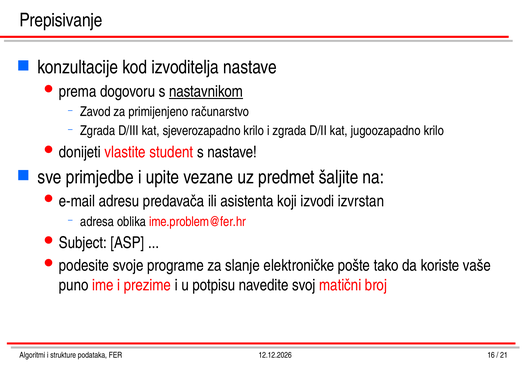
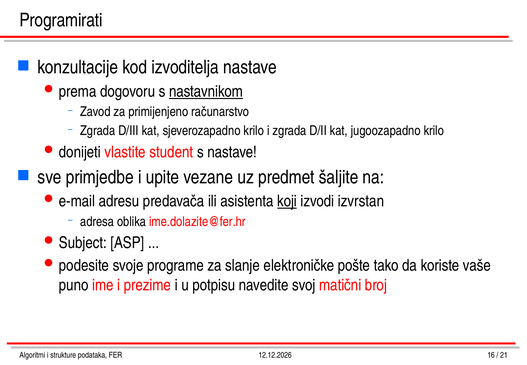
Prepisivanje: Prepisivanje -> Programirati (61, 20)
koji underline: none -> present (287, 201)
ime.problem@fer.hr: ime.problem@fer.hr -> ime.dolazite@fer.hr (197, 222)
